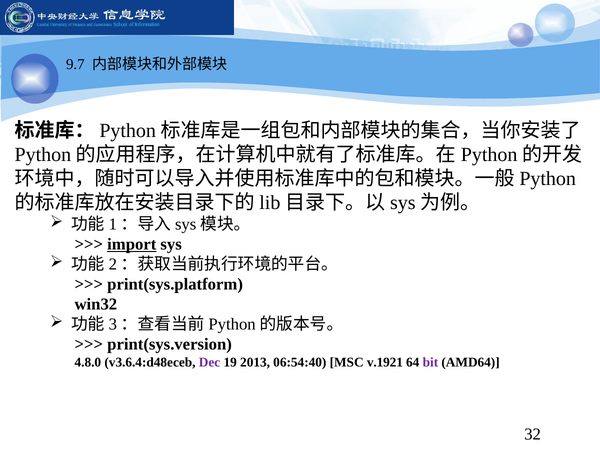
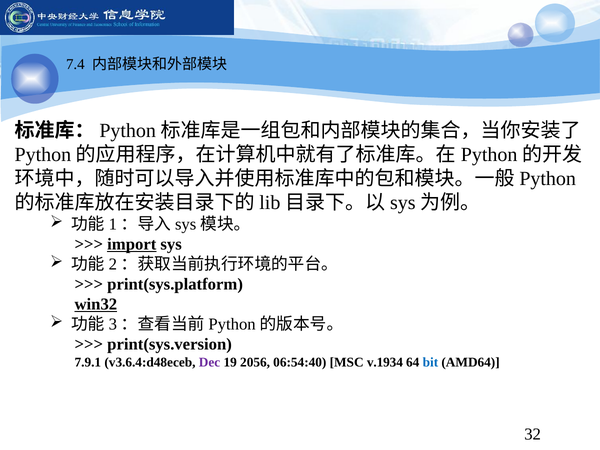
9.7: 9.7 -> 7.4 (75, 65)
win32 underline: none -> present (96, 304)
4.8.0: 4.8.0 -> 7.9.1 (88, 362)
2013: 2013 -> 2056 (255, 362)
v.1921: v.1921 -> v.1934 (385, 362)
bit colour: purple -> blue (430, 362)
